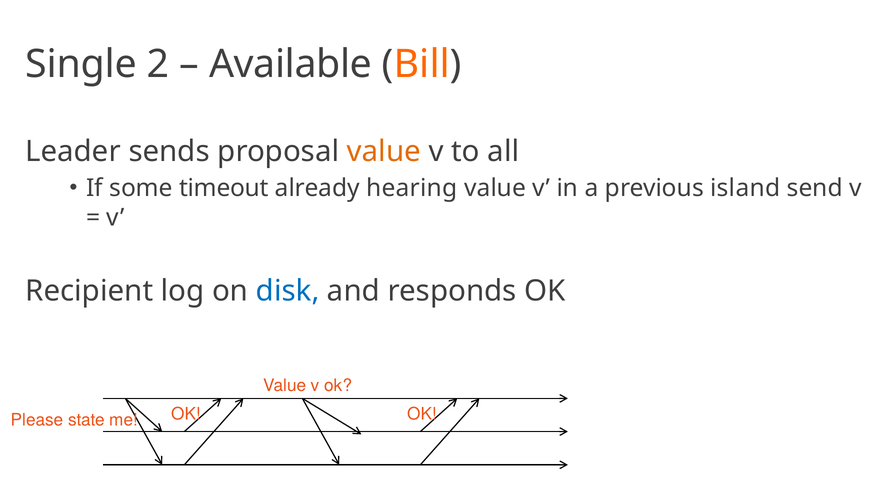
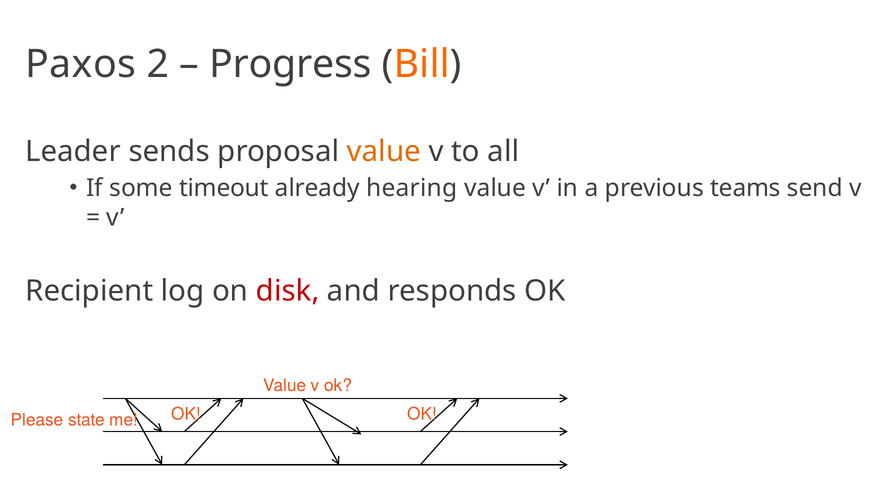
Single: Single -> Paxos (81, 64)
Available: Available -> Progress (290, 64)
island: island -> teams (745, 188)
disk colour: blue -> red (288, 291)
